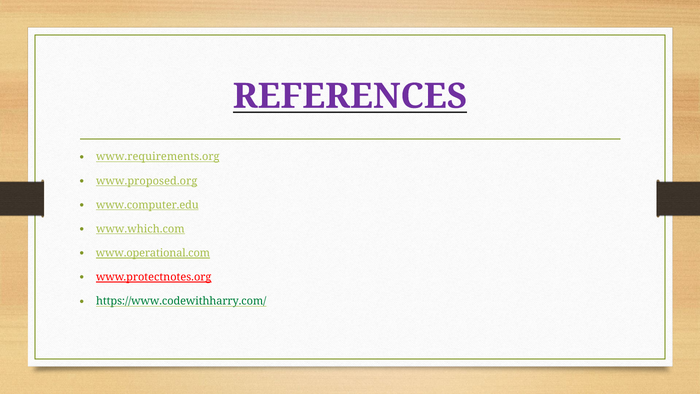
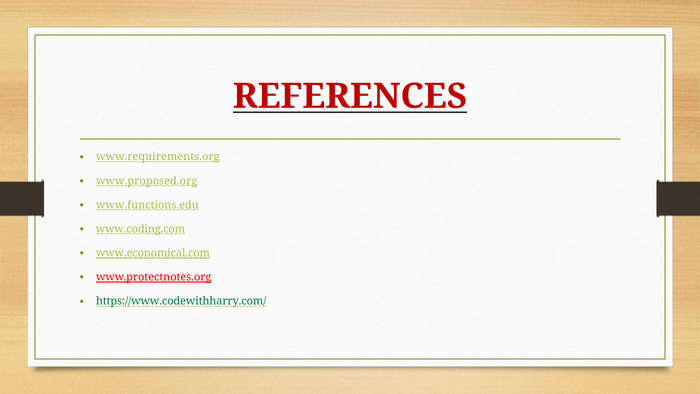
REFERENCES colour: purple -> red (350, 96)
www.computer.edu: www.computer.edu -> www.functions.edu (147, 205)
www.which.com: www.which.com -> www.coding.com (140, 229)
www.operational.com: www.operational.com -> www.economical.com (153, 253)
